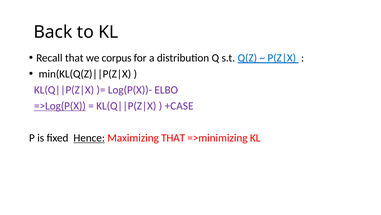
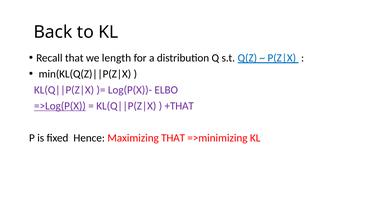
corpus: corpus -> length (116, 58)
+CASE: +CASE -> +THAT (179, 106)
Hence underline: present -> none (89, 138)
